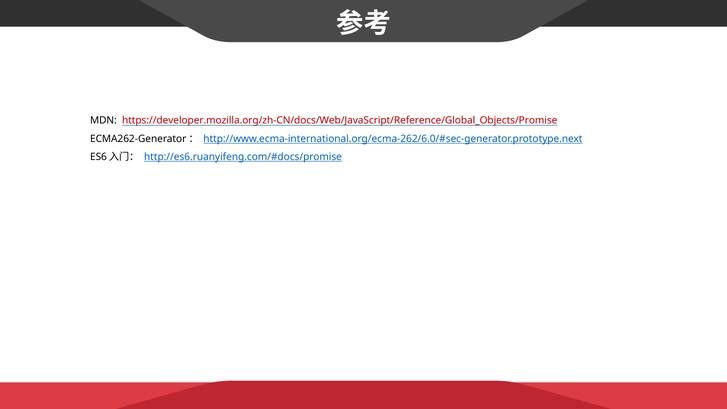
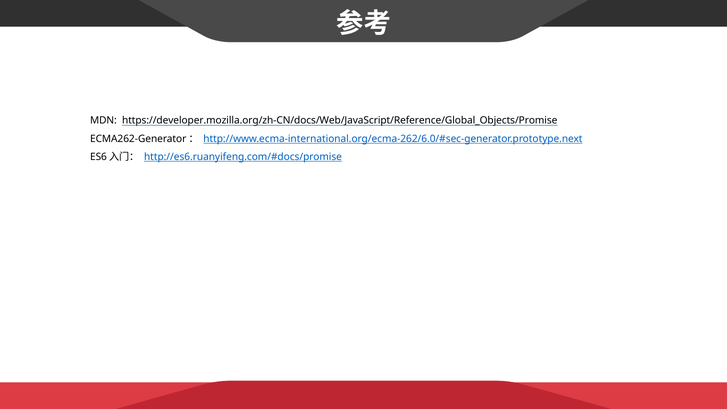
https://developer.mozilla.org/zh-CN/docs/Web/JavaScript/Reference/Global_Objects/Promise colour: red -> black (340, 120)
